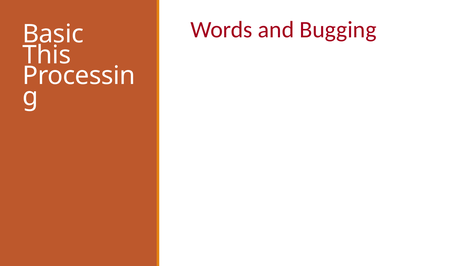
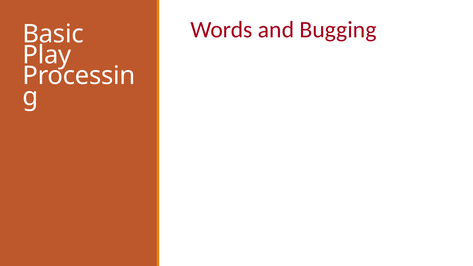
This: This -> Play (47, 55)
